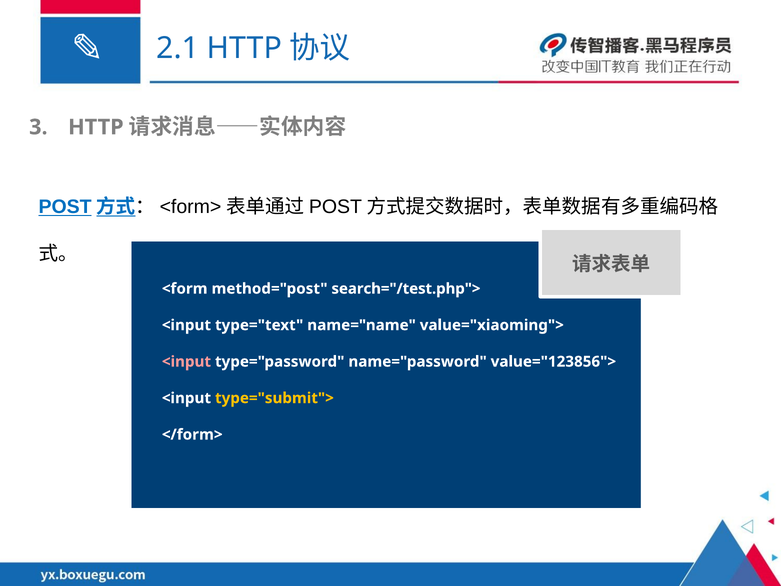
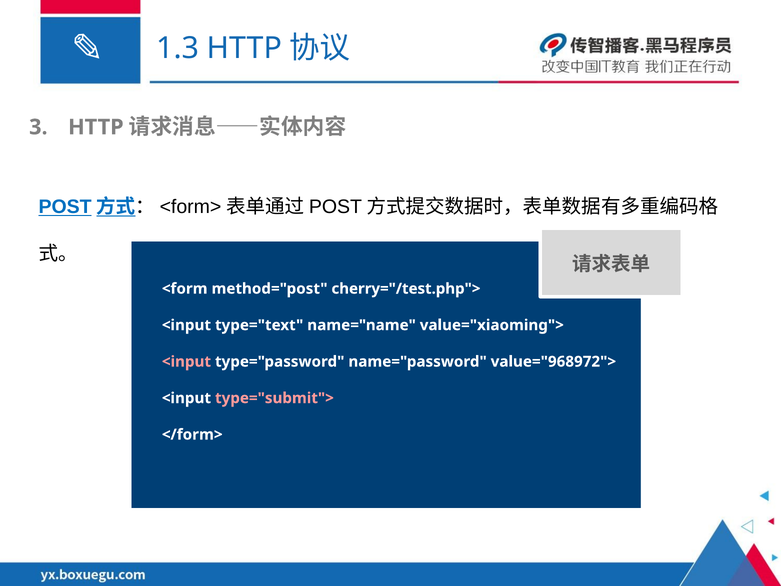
2.1: 2.1 -> 1.3 (178, 48)
search="/test.php">: search="/test.php"> -> cherry="/test.php"> (406, 289)
value="123856">: value="123856"> -> value="968972"> (553, 362)
type="submit"> colour: yellow -> pink (274, 398)
